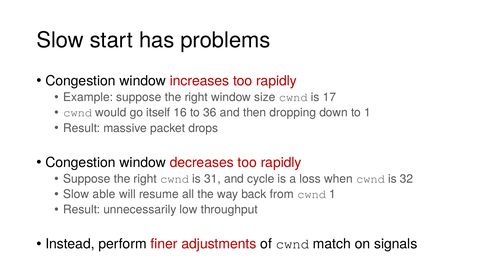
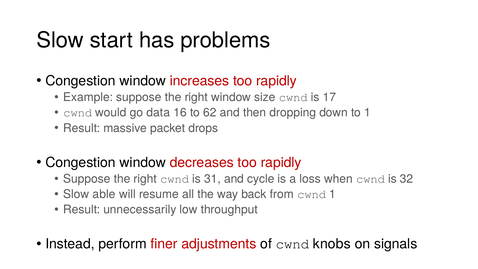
itself: itself -> data (158, 113)
36: 36 -> 62 (210, 113)
match: match -> knobs (332, 244)
